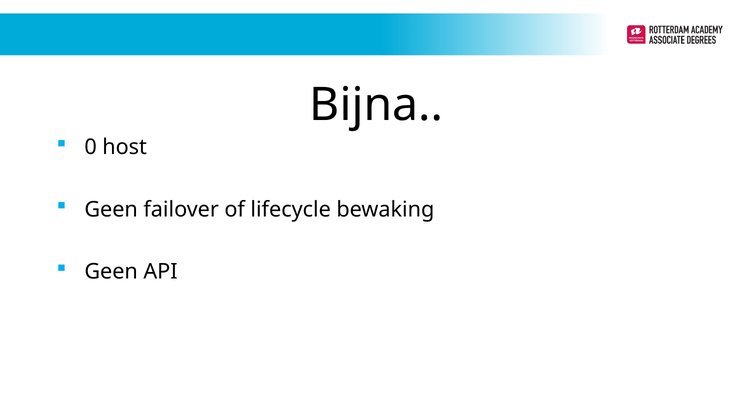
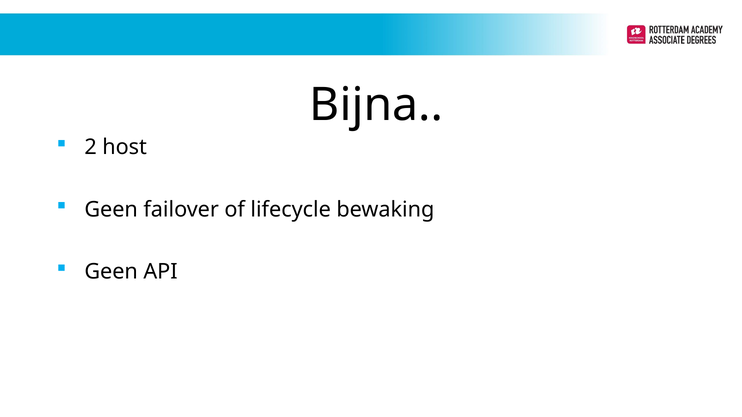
0: 0 -> 2 (91, 147)
